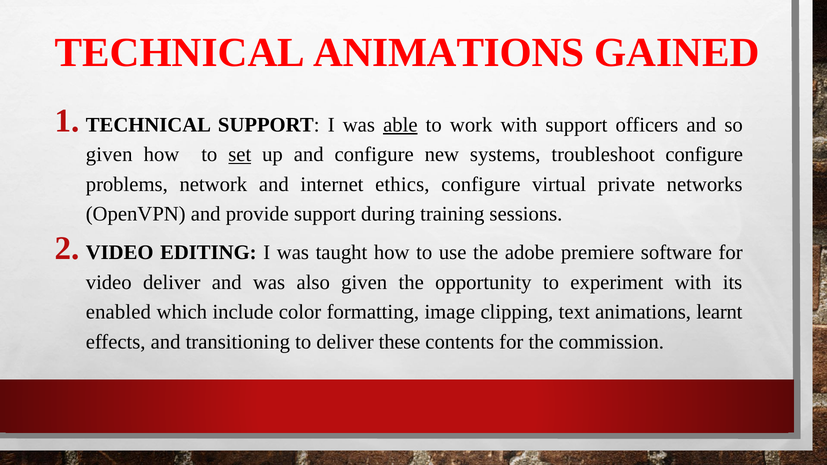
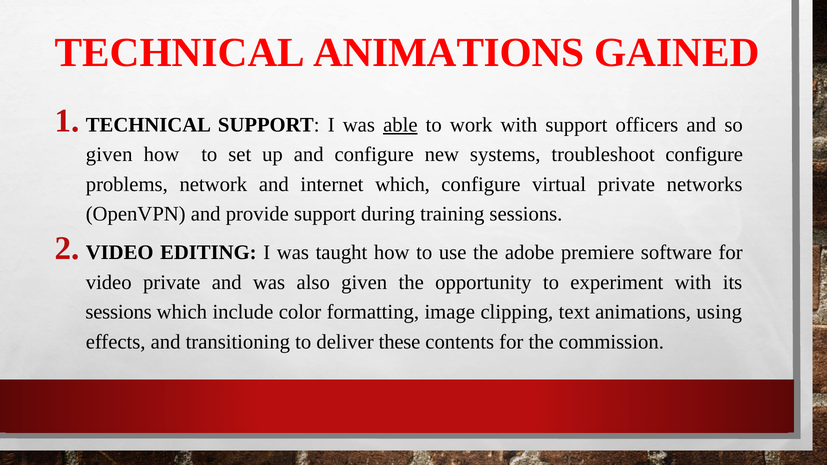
set underline: present -> none (240, 155)
internet ethics: ethics -> which (403, 184)
video deliver: deliver -> private (172, 282)
enabled: enabled -> sessions (119, 312)
learnt: learnt -> using (719, 312)
